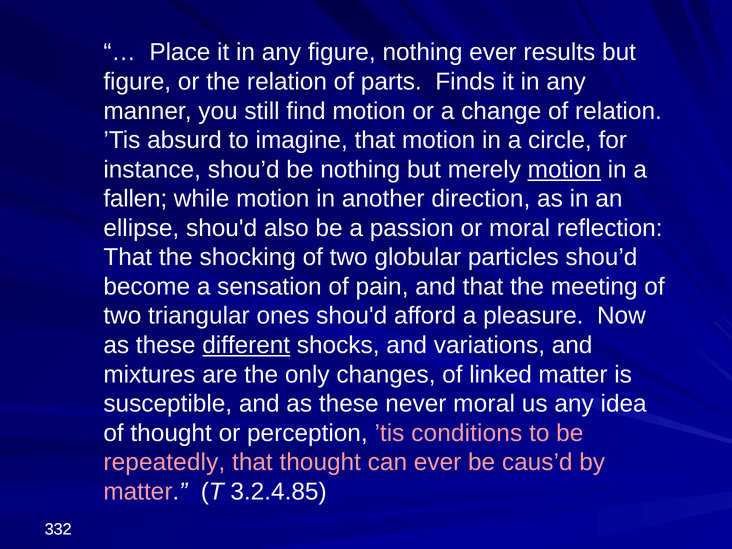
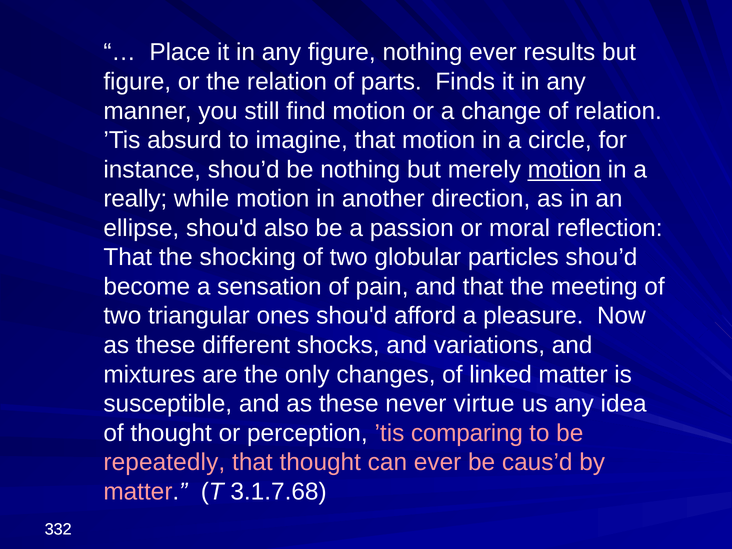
fallen: fallen -> really (135, 199)
different underline: present -> none (246, 345)
never moral: moral -> virtue (484, 404)
conditions: conditions -> comparing (467, 433)
3.2.4.85: 3.2.4.85 -> 3.1.7.68 (279, 492)
